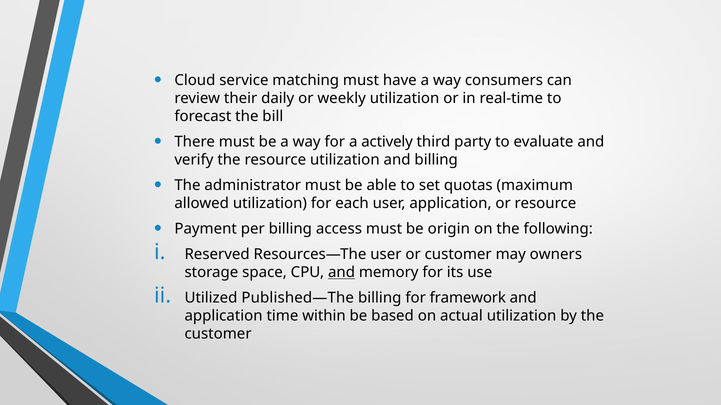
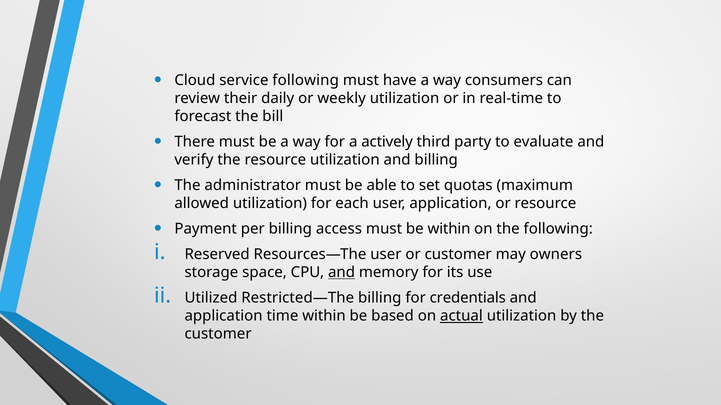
service matching: matching -> following (306, 80)
be origin: origin -> within (449, 229)
Published—The: Published—The -> Restricted—The (298, 298)
framework: framework -> credentials (468, 298)
actual underline: none -> present (461, 316)
